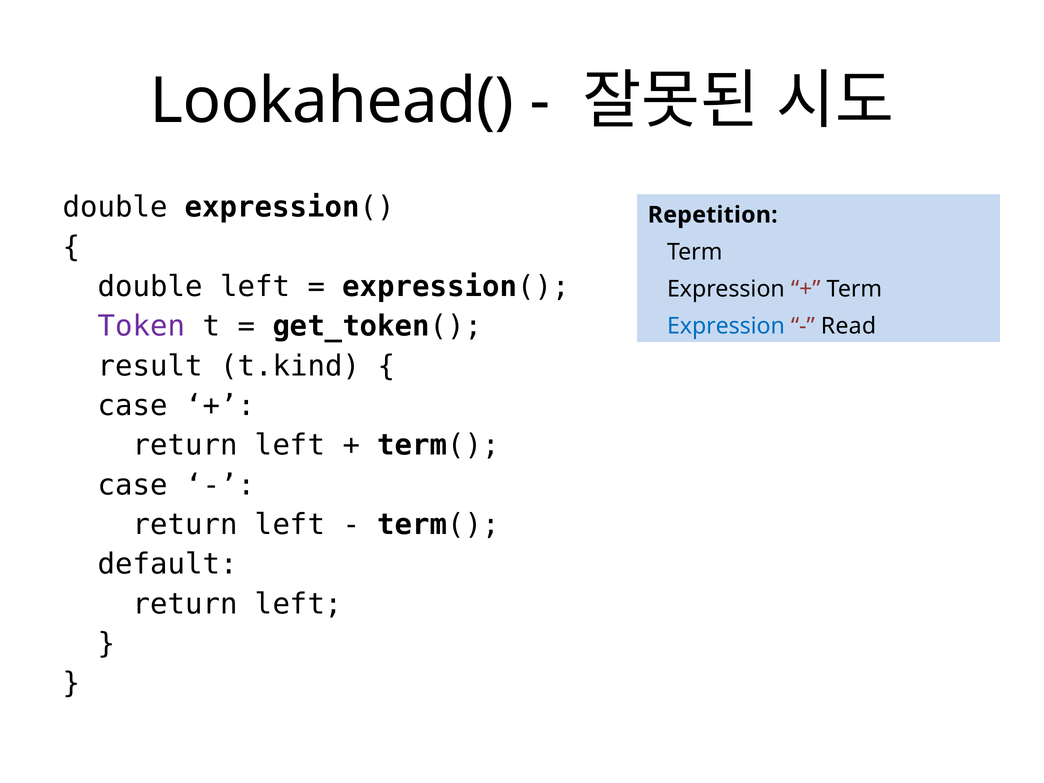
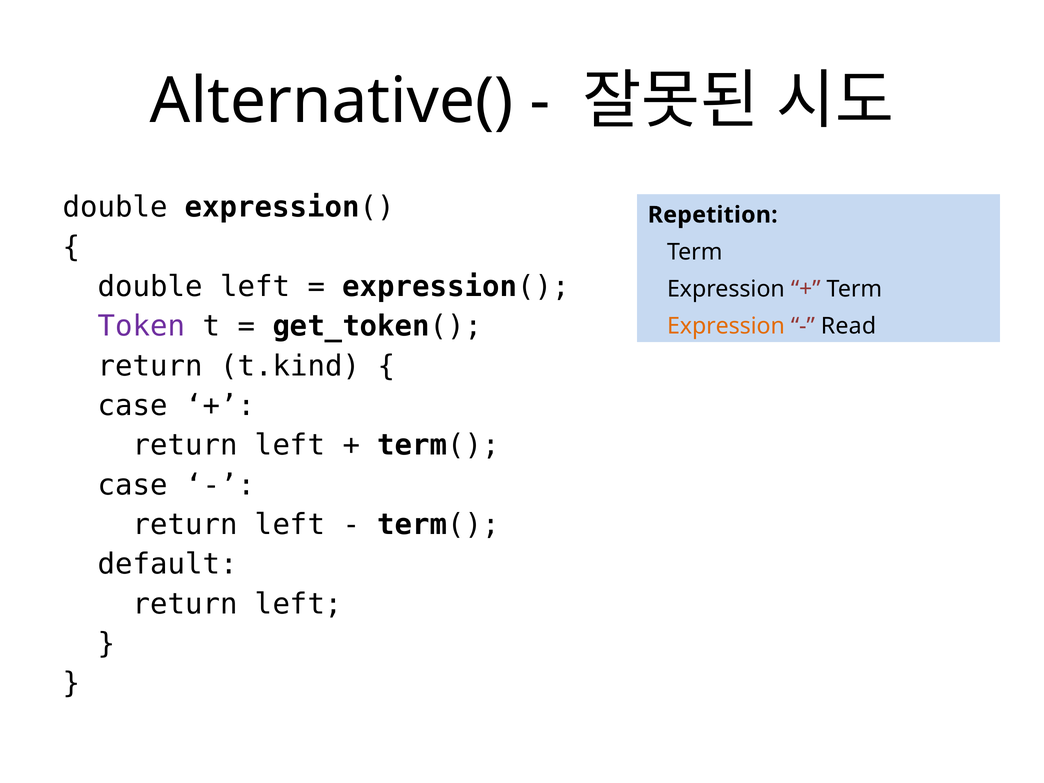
Lookahead(: Lookahead( -> Alternative( (332, 101)
Expression colour: blue -> orange (726, 326)
result: result -> return (150, 366)
